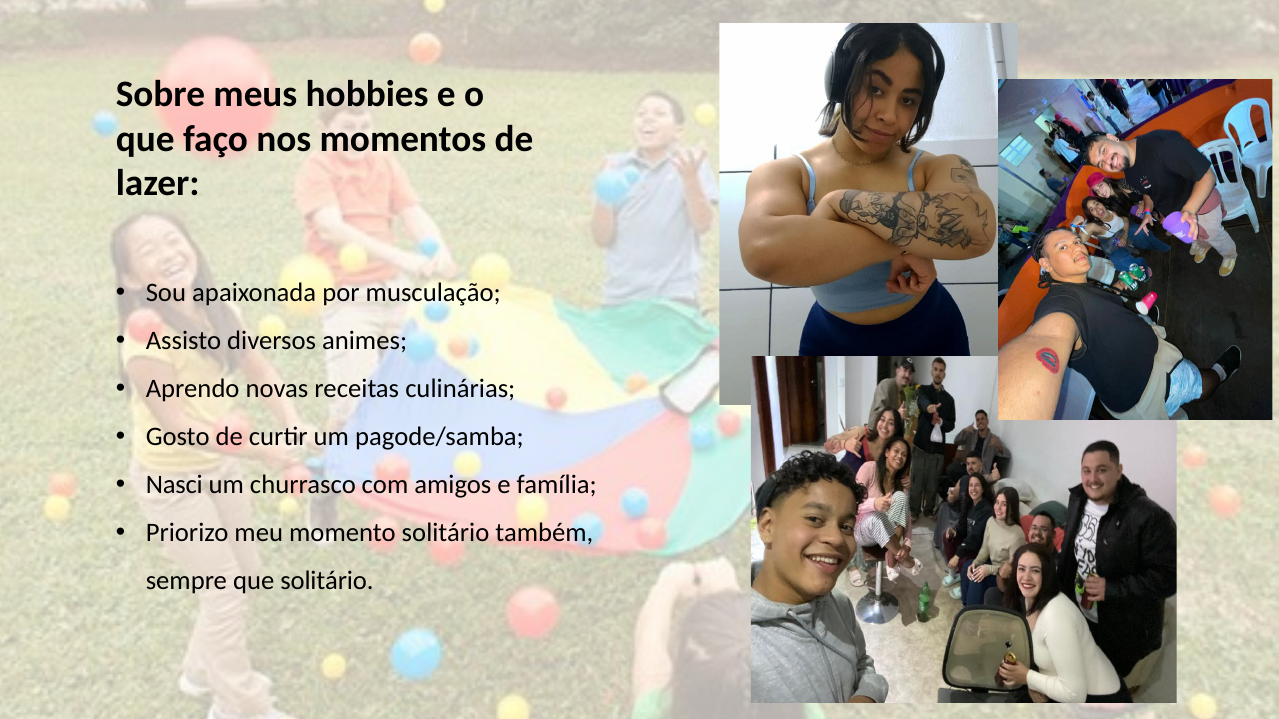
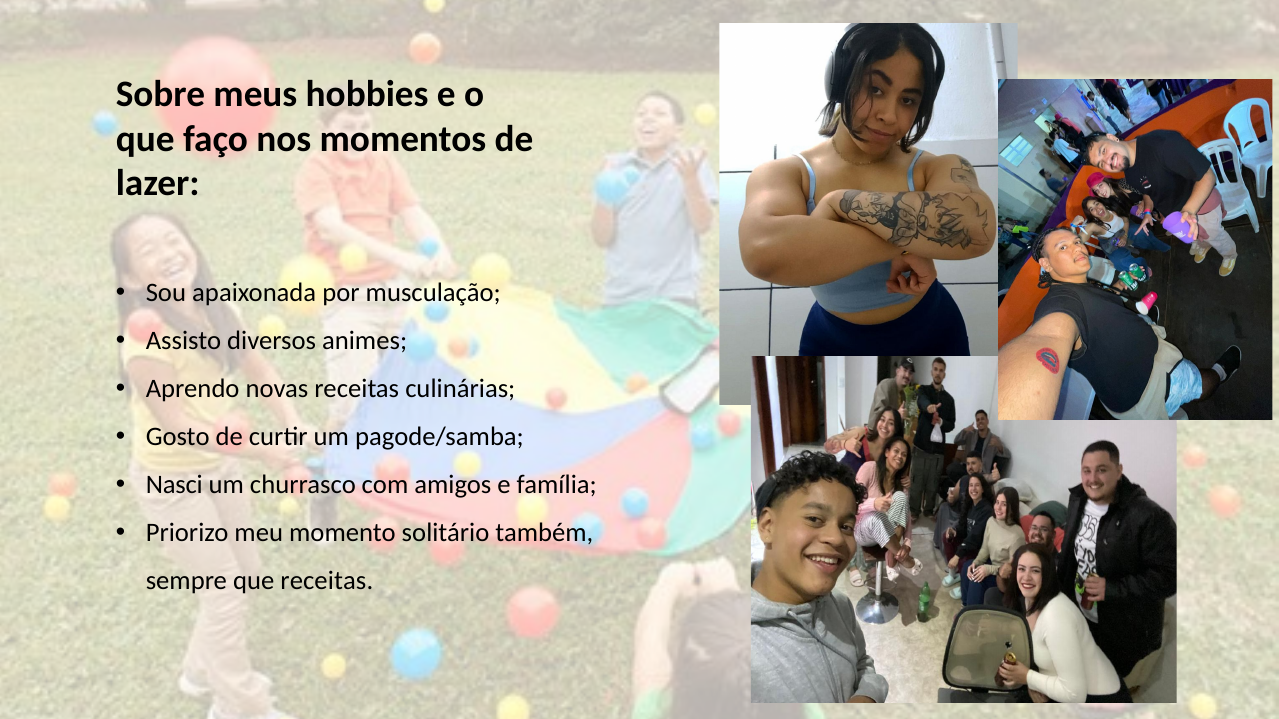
que solitário: solitário -> receitas (327, 581)
